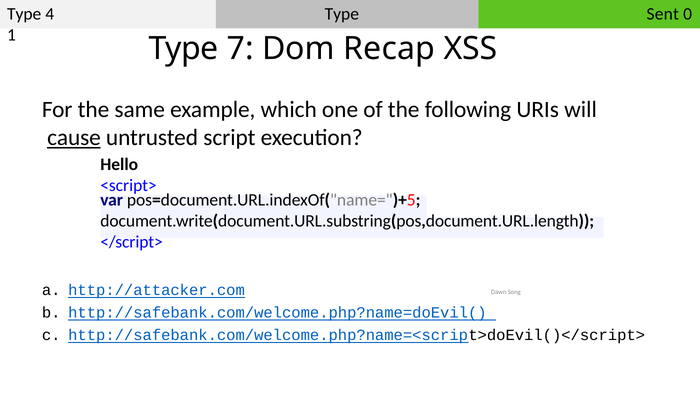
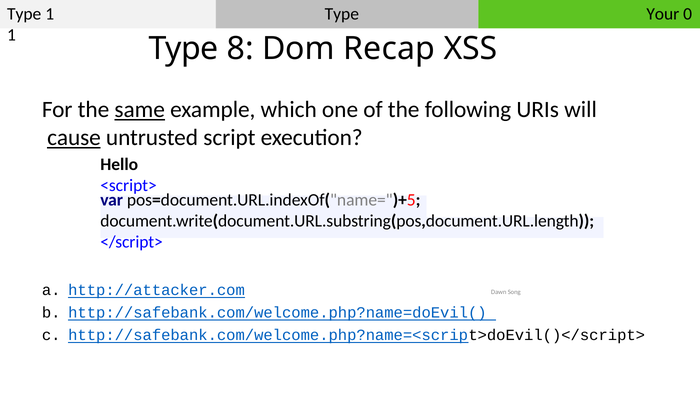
4: 4 -> 1 (50, 14)
Sent: Sent -> Your (663, 14)
7: 7 -> 8 (240, 49)
same underline: none -> present (140, 109)
